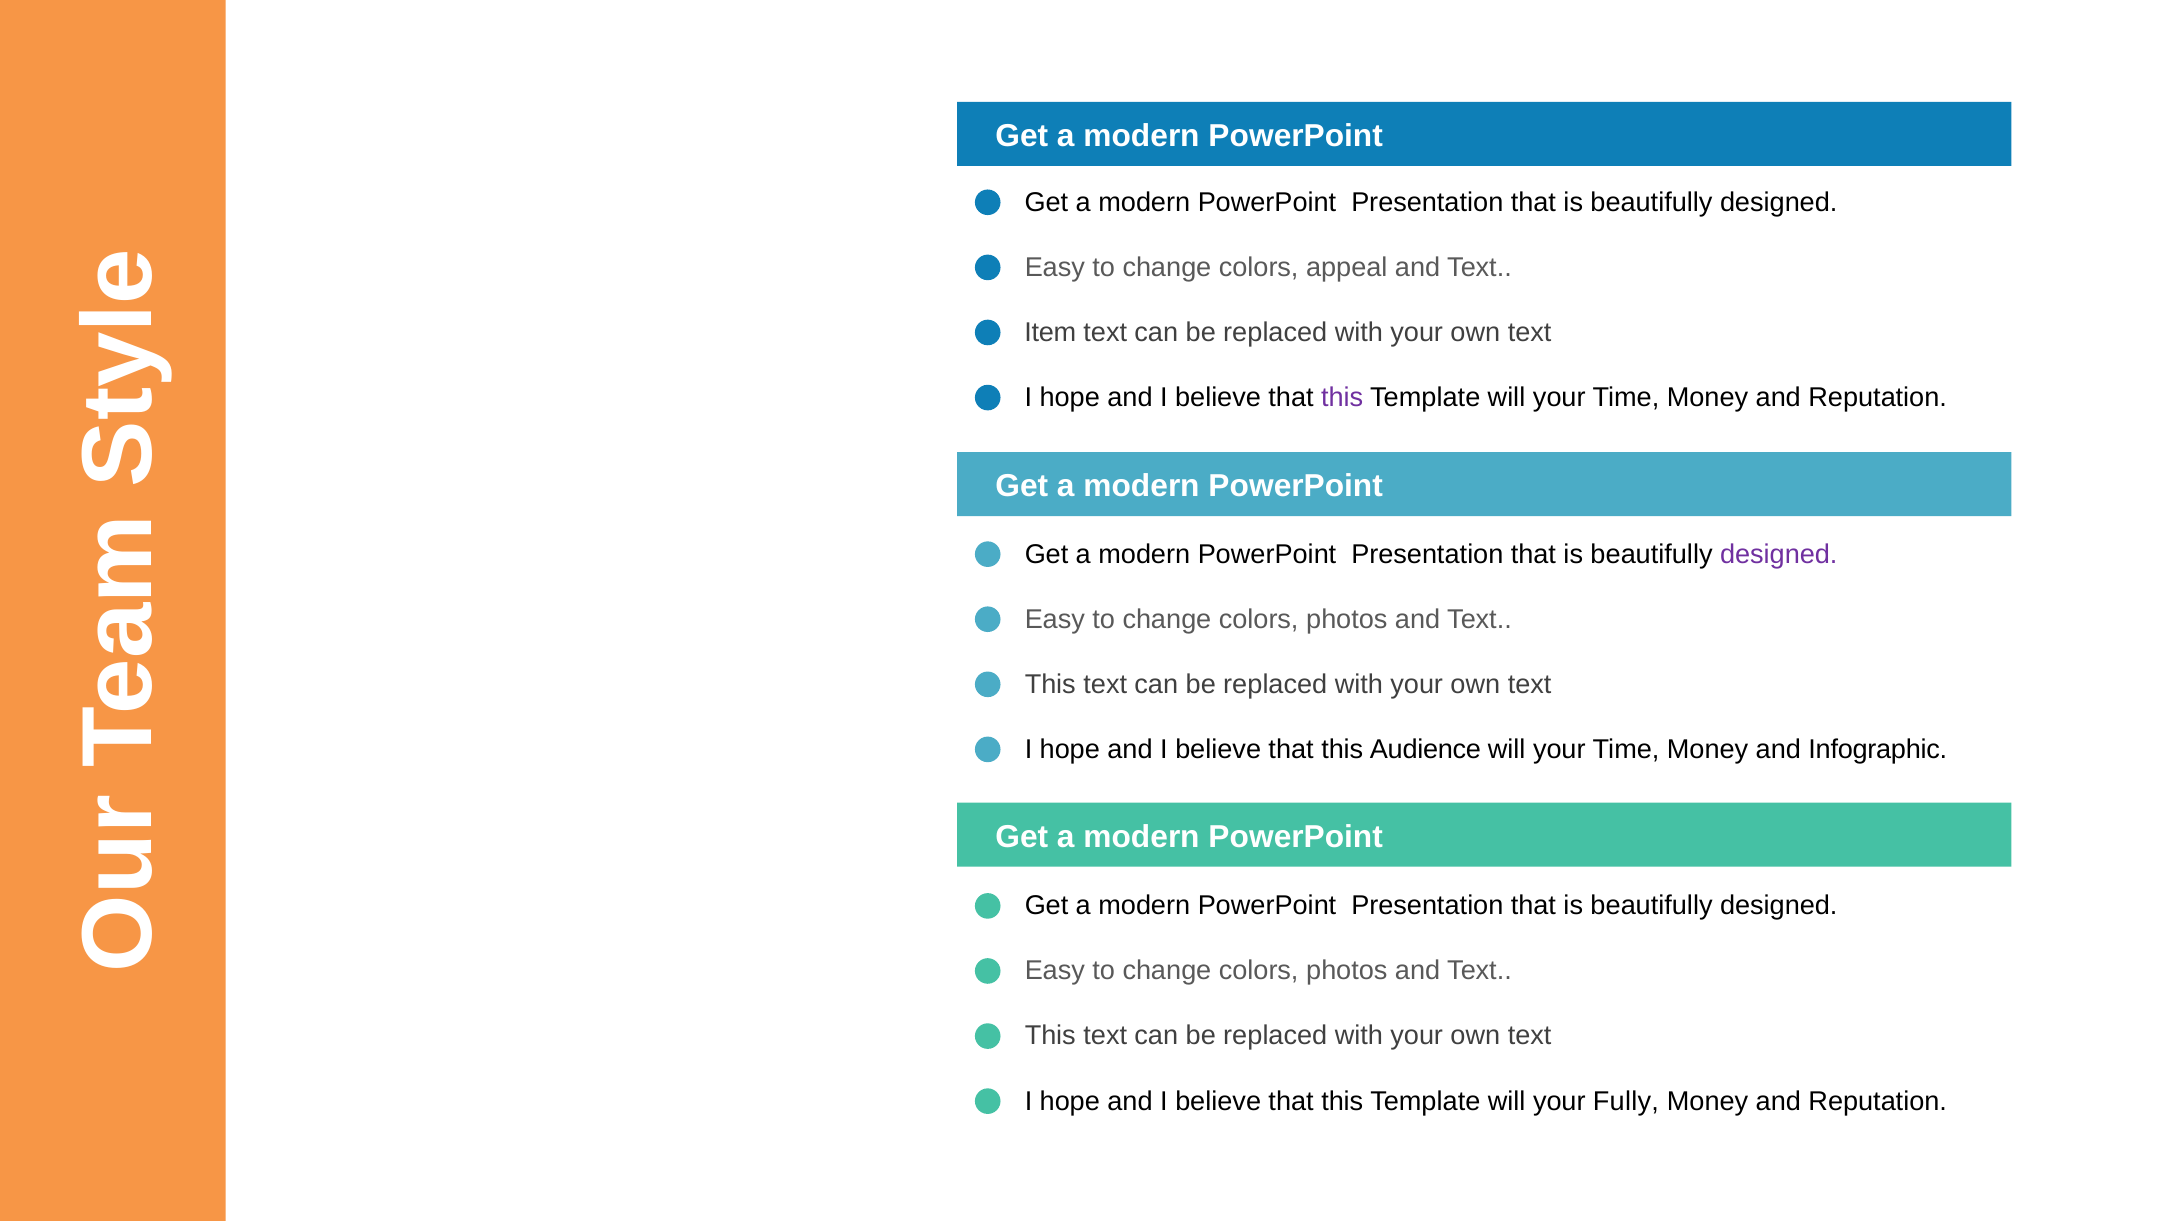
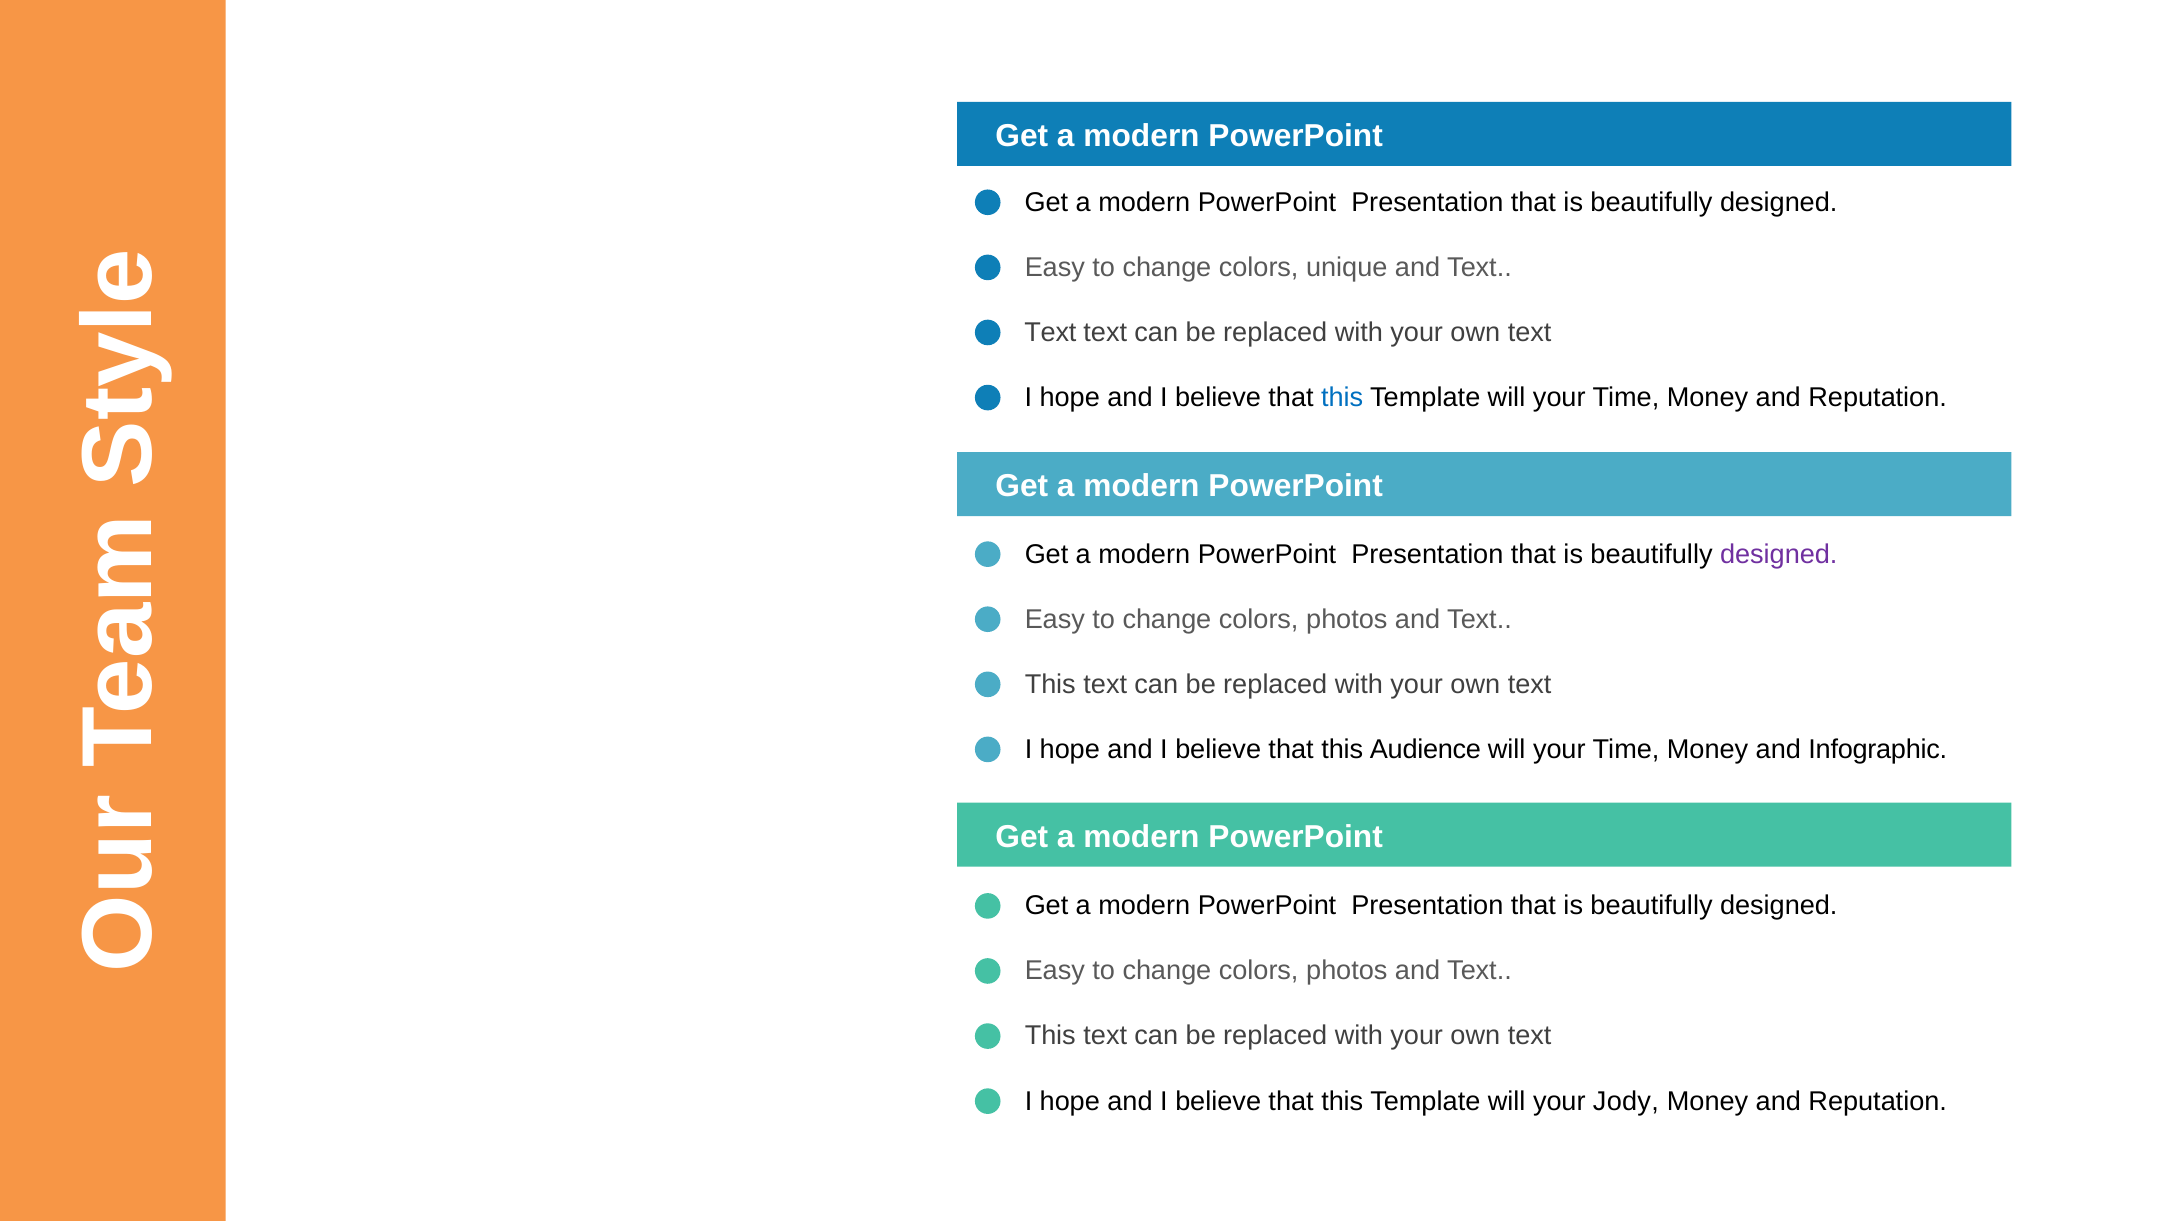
appeal: appeal -> unique (1347, 267)
Item: Item -> Text (1050, 332)
this colour: purple -> blue (1342, 398)
Fully: Fully -> Jody (1626, 1101)
